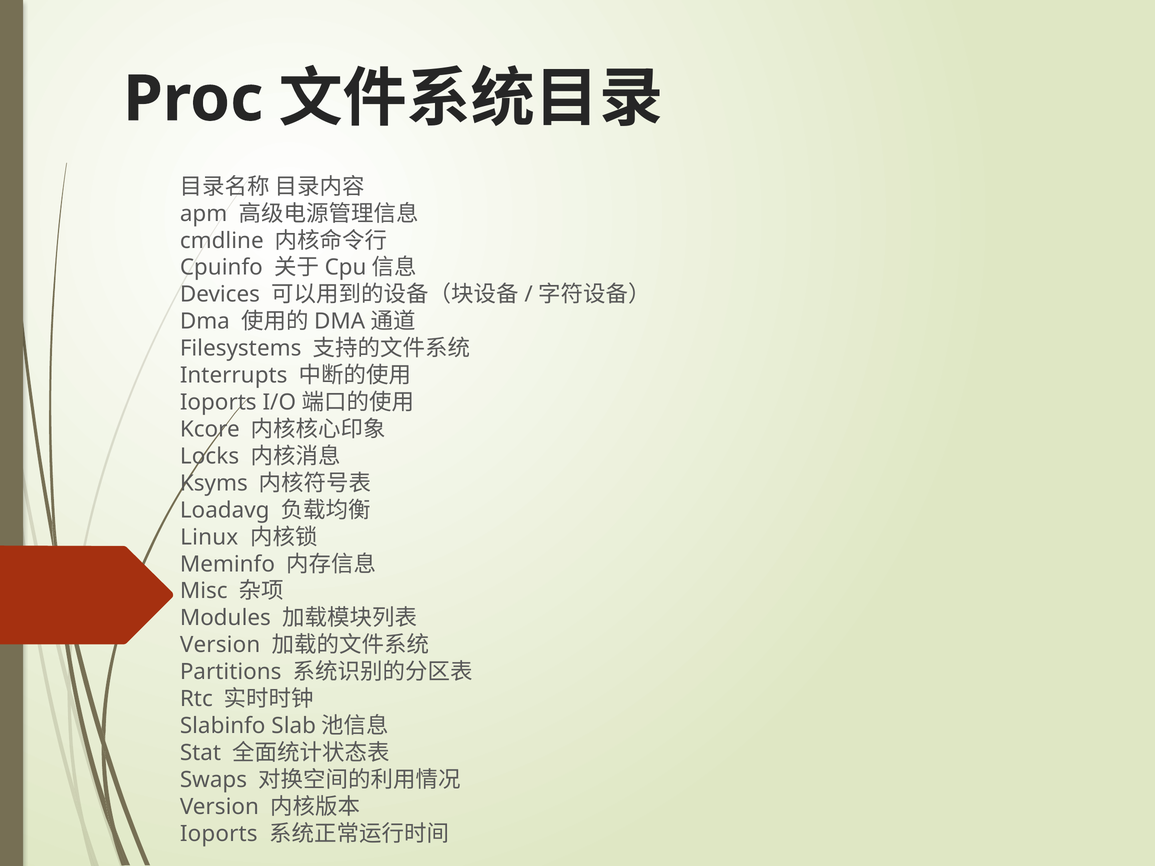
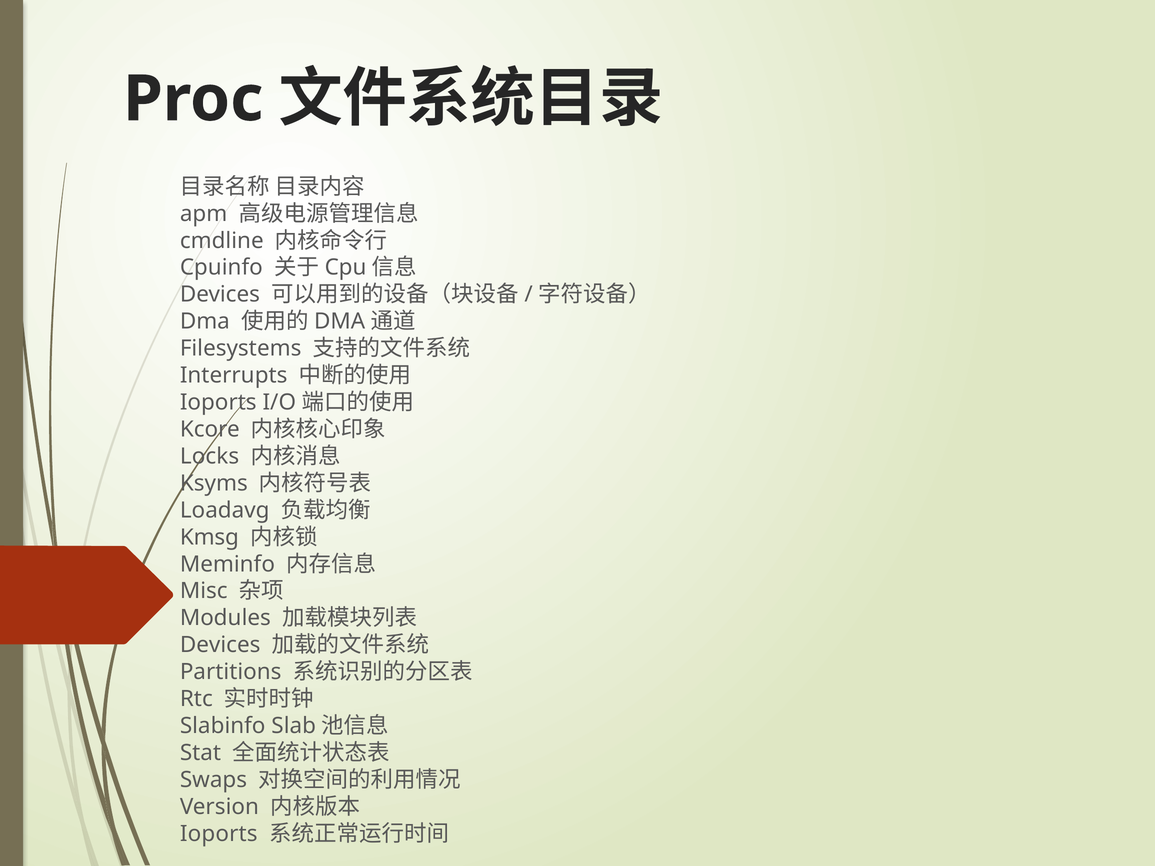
Linux: Linux -> Kmsg (209, 537)
Version: Version -> Devices (220, 645)
